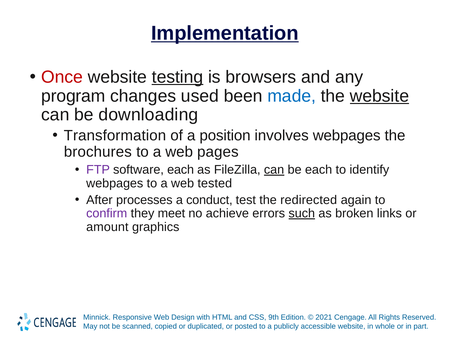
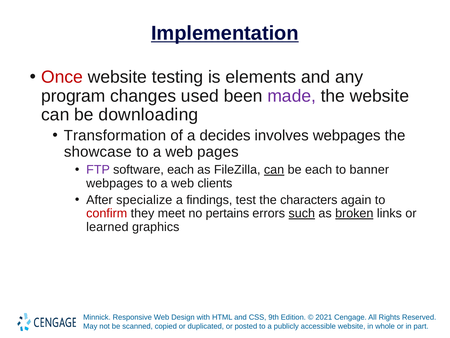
testing underline: present -> none (178, 77)
browsers: browsers -> elements (261, 77)
made colour: blue -> purple (292, 96)
website underline: present -> none (379, 96)
position: position -> decides (225, 135)
brochures: brochures -> showcase (98, 152)
identify: identify -> banner (369, 170)
tested: tested -> clients (215, 183)
processes: processes -> specialize (144, 200)
conduct: conduct -> findings (209, 200)
redirected: redirected -> characters (309, 200)
confirm colour: purple -> red (107, 213)
achieve: achieve -> pertains (227, 213)
broken underline: none -> present (354, 213)
amount: amount -> learned (107, 227)
